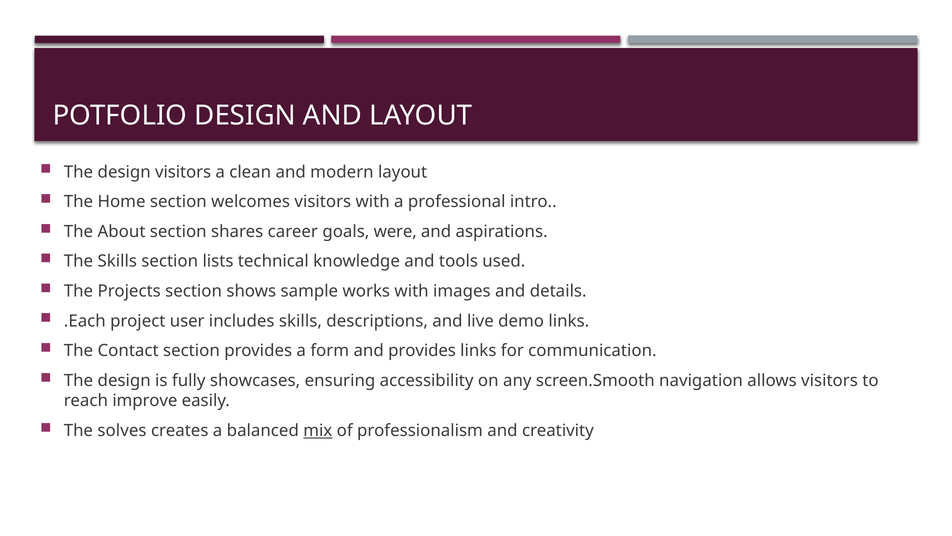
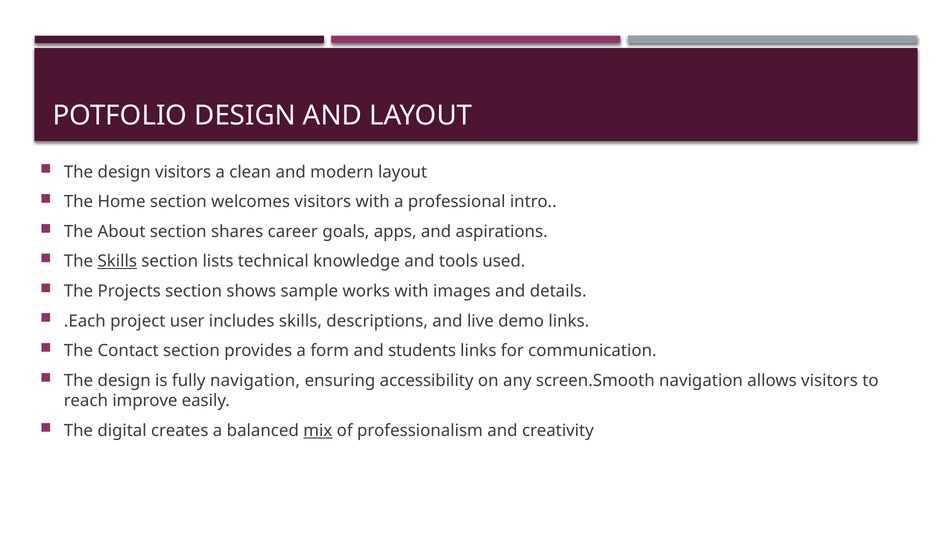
were: were -> apps (395, 231)
Skills underline: none -> present (117, 261)
and provides: provides -> students (422, 350)
fully showcases: showcases -> navigation (255, 380)
solves: solves -> digital (122, 430)
